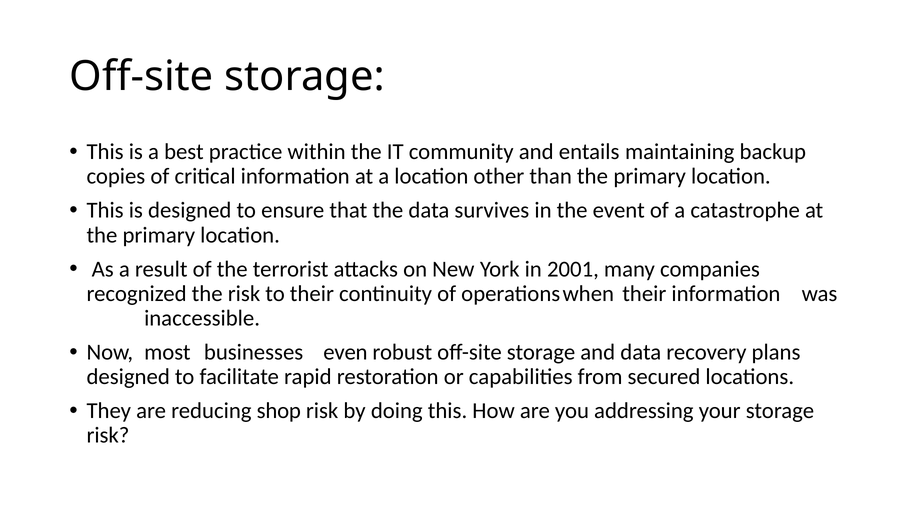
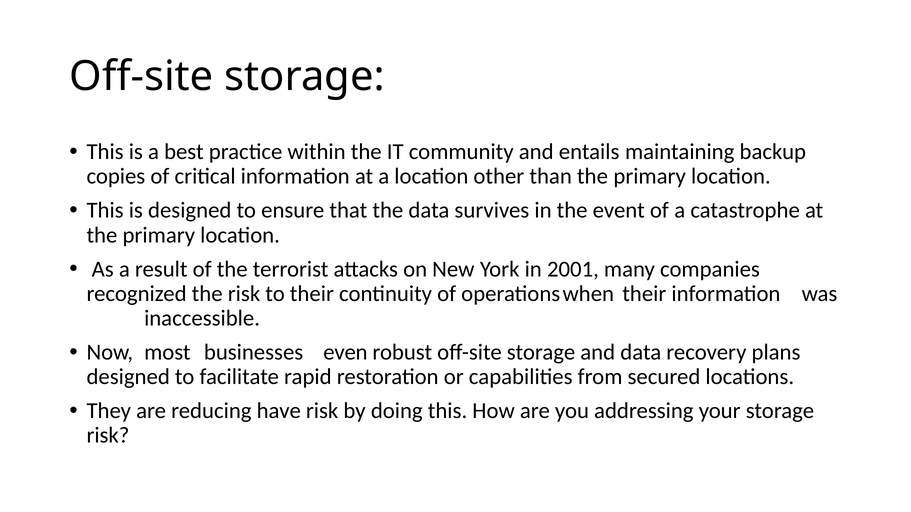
shop: shop -> have (279, 411)
